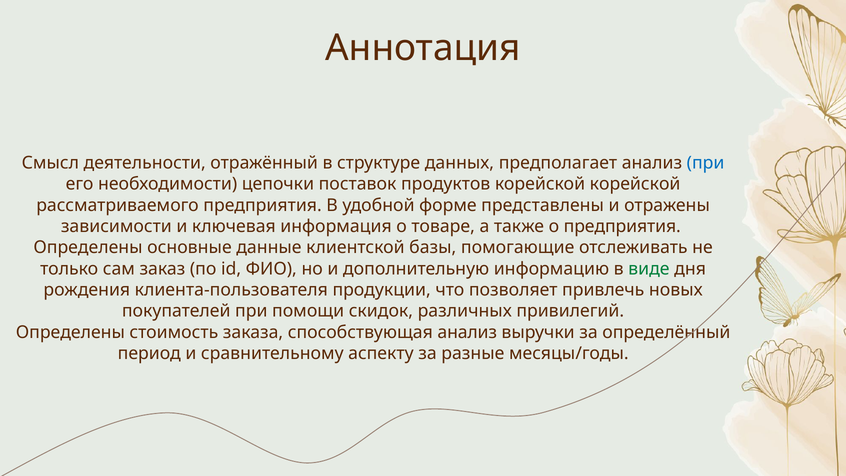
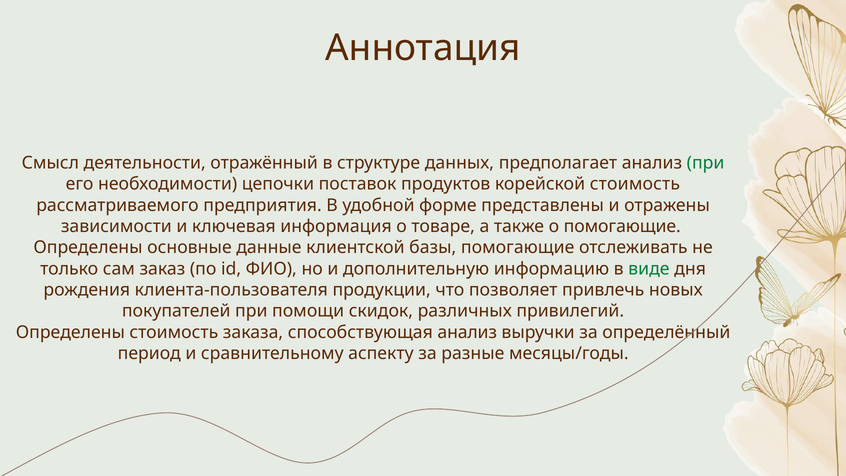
при colour: blue -> green (706, 163)
корейской корейской: корейской -> стоимость (635, 184)
о предприятия: предприятия -> помогающие (622, 226)
